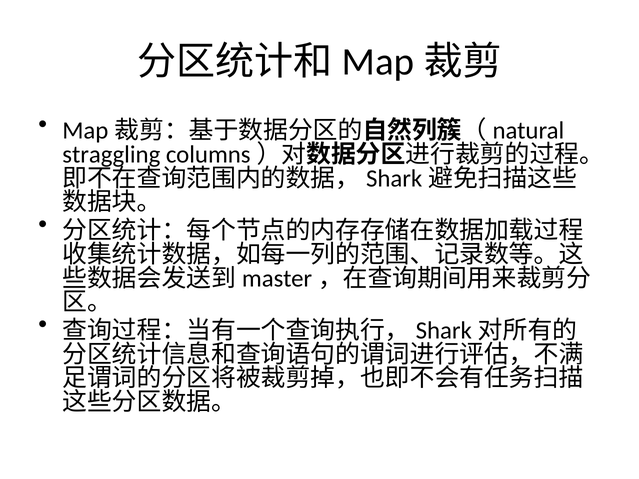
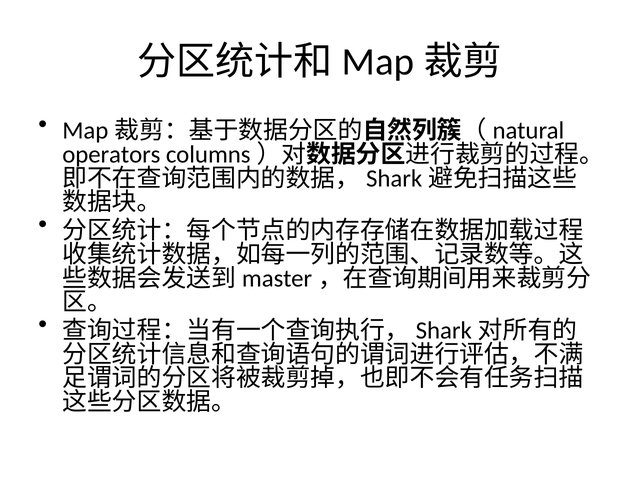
straggling: straggling -> operators (111, 155)
